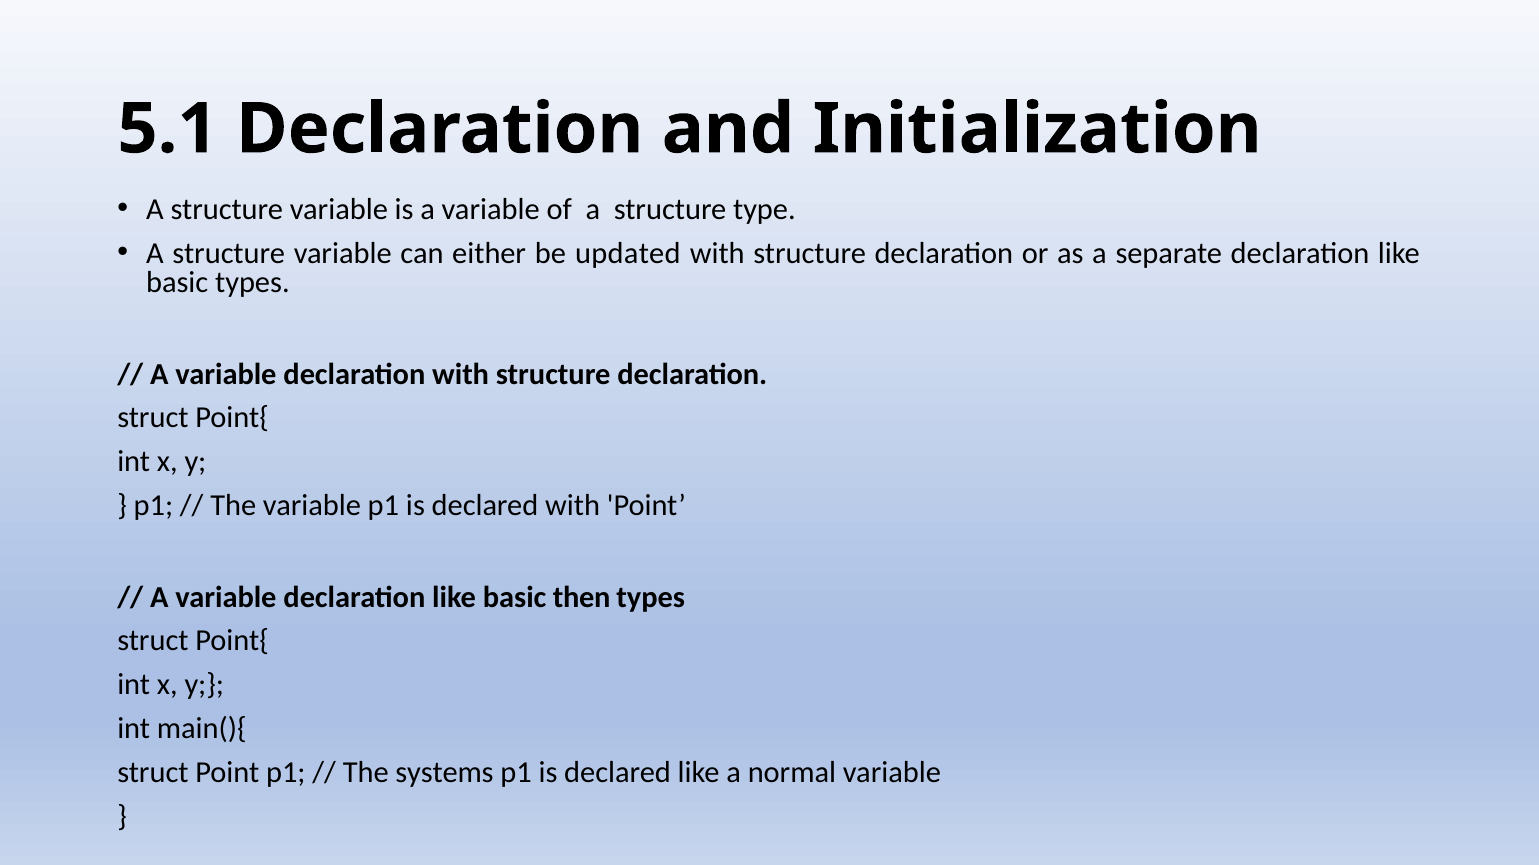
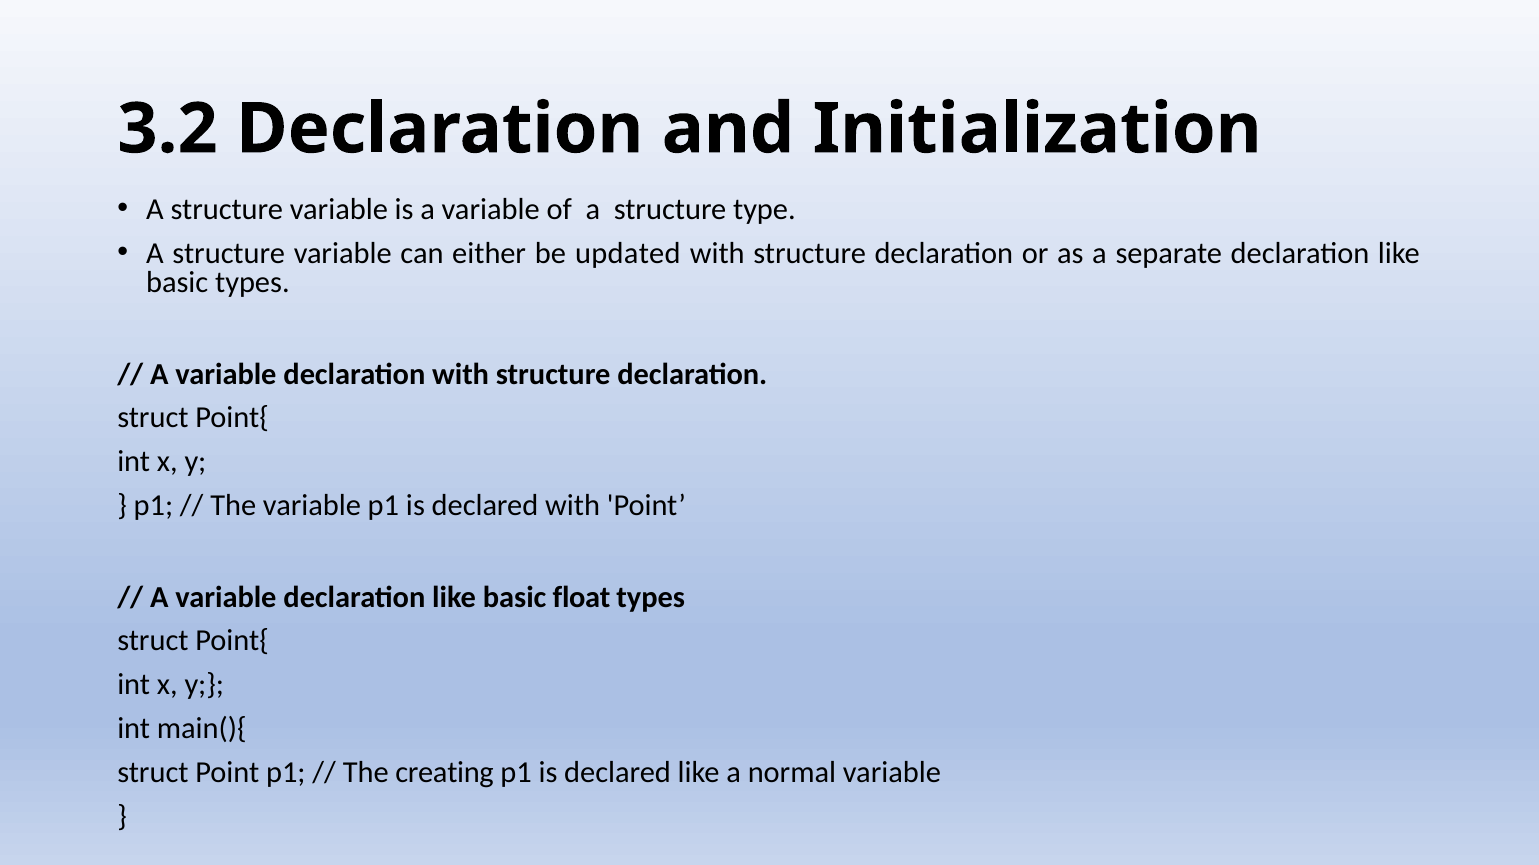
5.1: 5.1 -> 3.2 (168, 129)
then: then -> float (582, 597)
systems: systems -> creating (445, 773)
